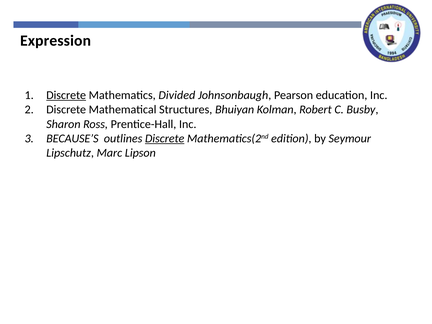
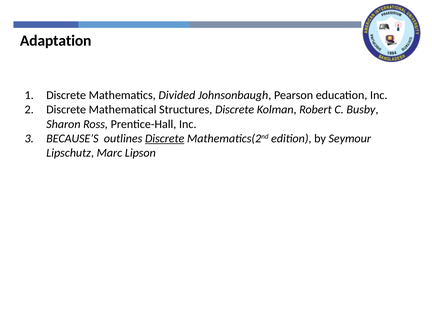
Expression: Expression -> Adaptation (56, 41)
Discrete underline: present -> none (66, 95)
Structures Bhuiyan: Bhuiyan -> Discrete (235, 110)
